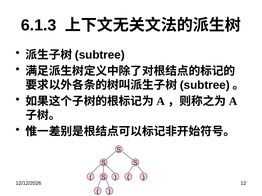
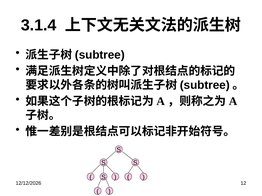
6.1.3: 6.1.3 -> 3.1.4 (39, 25)
